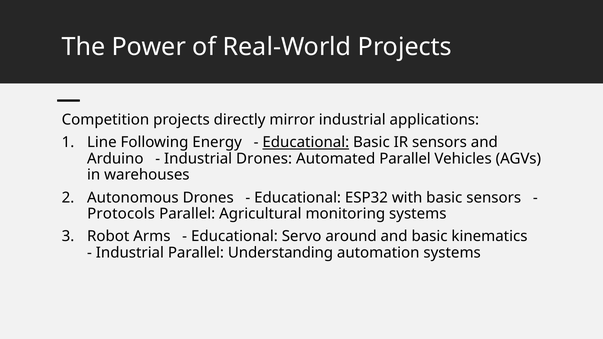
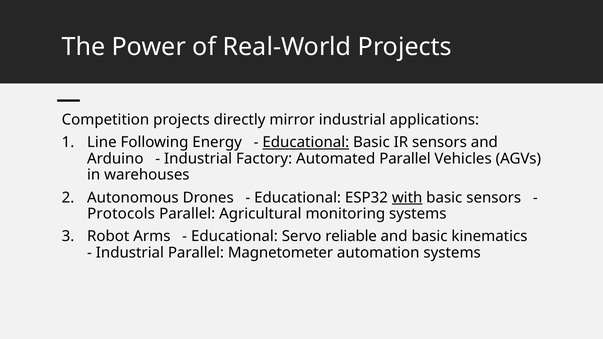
Industrial Drones: Drones -> Factory (264, 159)
with underline: none -> present (407, 198)
around: around -> reliable (351, 236)
Understanding: Understanding -> Magnetometer (281, 253)
